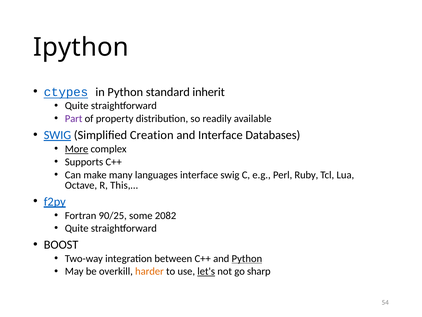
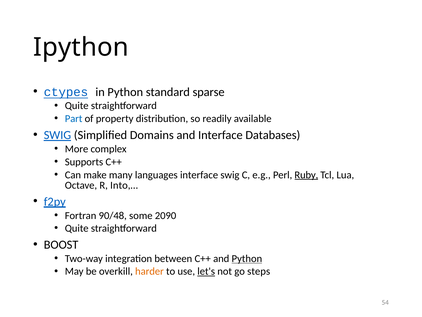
inherit: inherit -> sparse (209, 92)
Part colour: purple -> blue (74, 119)
Creation: Creation -> Domains (152, 135)
More underline: present -> none (77, 149)
Ruby underline: none -> present (306, 175)
This,…: This,… -> Into,… (124, 185)
90/25: 90/25 -> 90/48 (113, 215)
2082: 2082 -> 2090 (166, 215)
sharp: sharp -> steps (259, 271)
